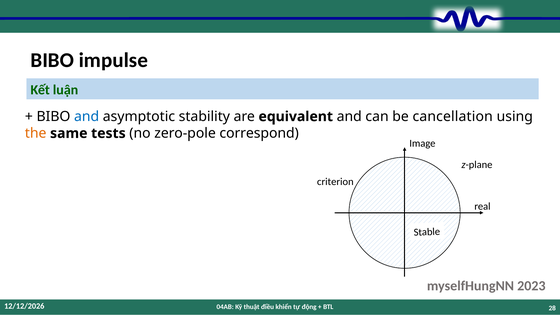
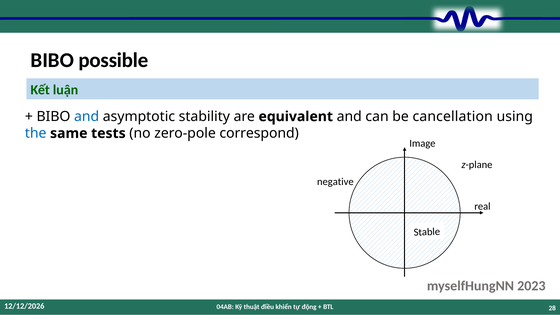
impulse: impulse -> possible (113, 60)
the colour: orange -> blue (36, 133)
criterion: criterion -> negative (335, 182)
